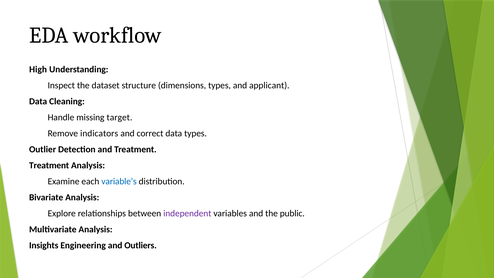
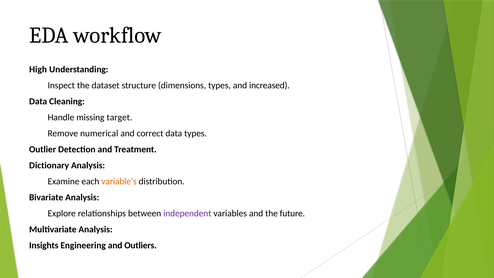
applicant: applicant -> increased (269, 85)
indicators: indicators -> numerical (99, 133)
Treatment: Treatment -> Dictionary (49, 165)
variable’s colour: blue -> orange (119, 181)
public: public -> future (292, 213)
